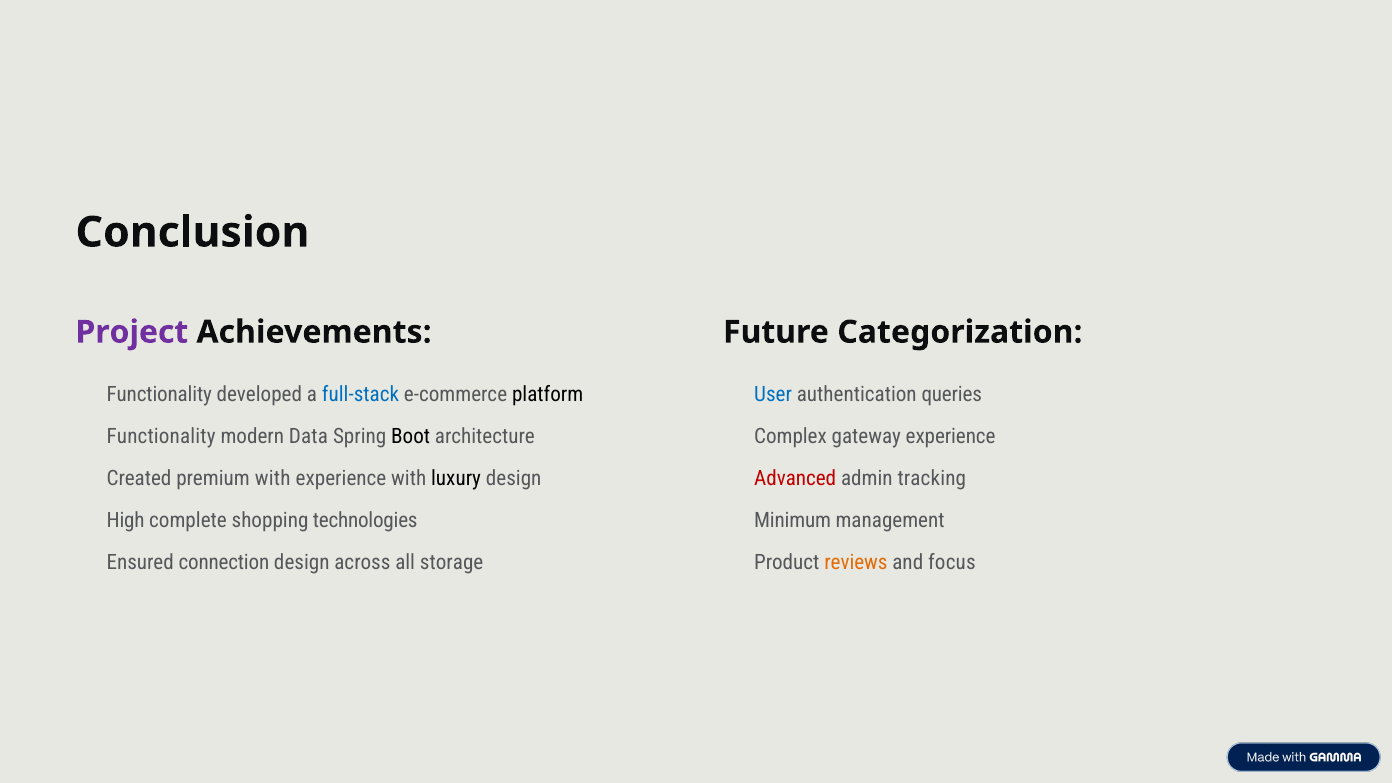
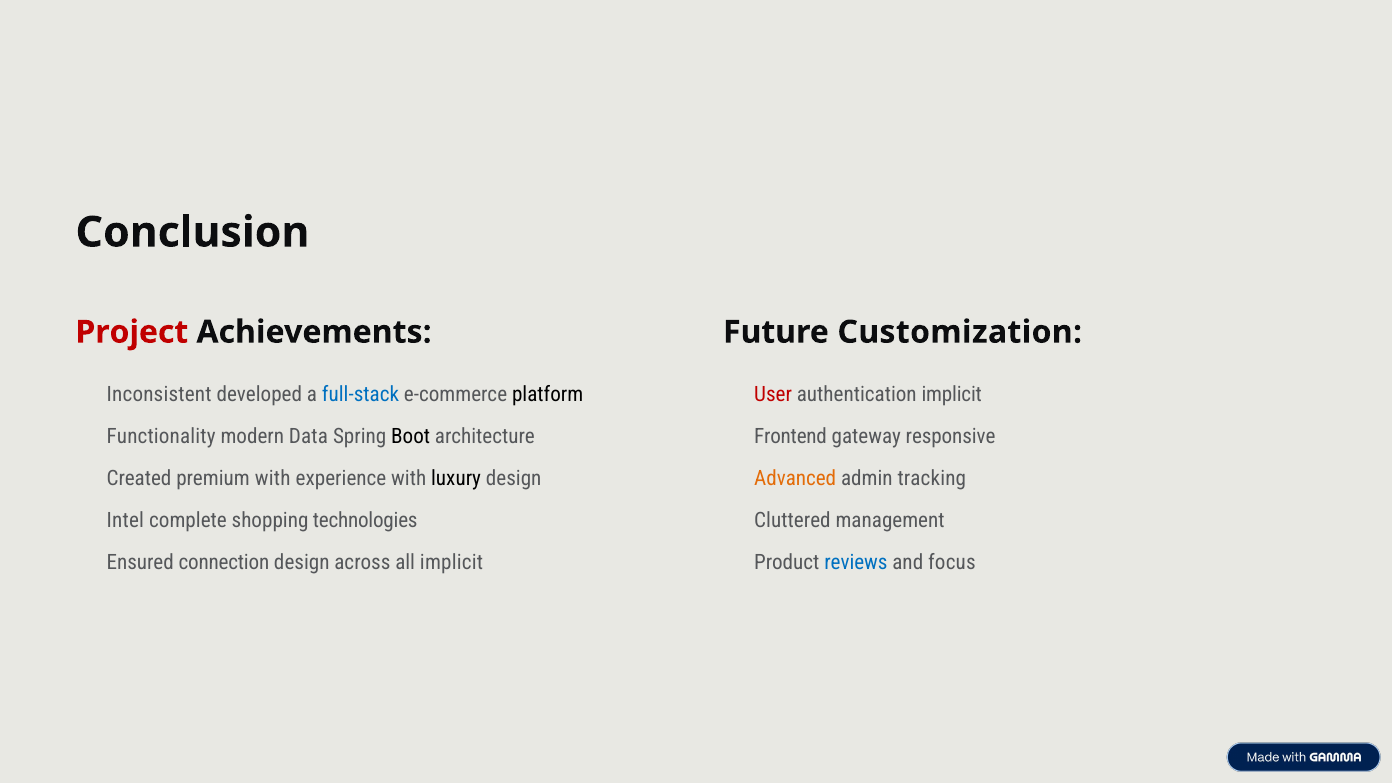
Project colour: purple -> red (132, 332)
Categorization: Categorization -> Customization (960, 332)
Functionality: Functionality -> Inconsistent (159, 394)
User colour: blue -> red (773, 394)
authentication queries: queries -> implicit (952, 394)
Complex: Complex -> Frontend (791, 437)
gateway experience: experience -> responsive (951, 437)
Advanced colour: red -> orange (795, 479)
High: High -> Intel (125, 521)
Minimum: Minimum -> Cluttered (792, 521)
all storage: storage -> implicit (452, 563)
reviews colour: orange -> blue (856, 563)
